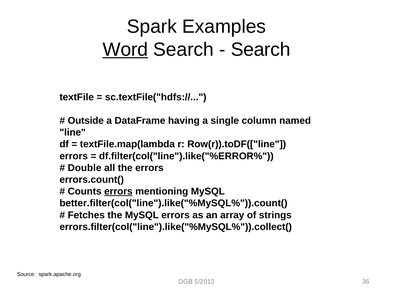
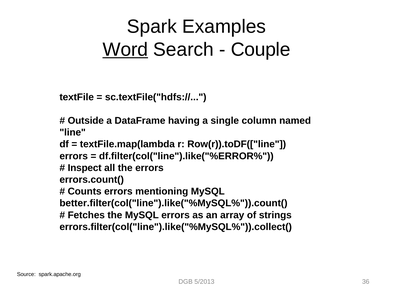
Search: Search -> Couple (261, 49)
Double: Double -> Inspect (85, 168)
errors underline: present -> none (118, 191)
